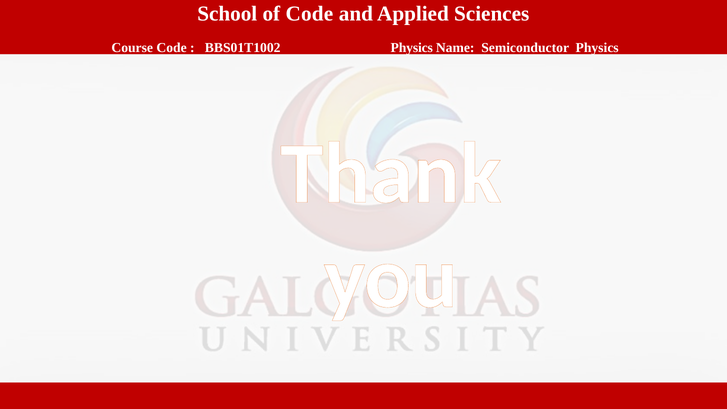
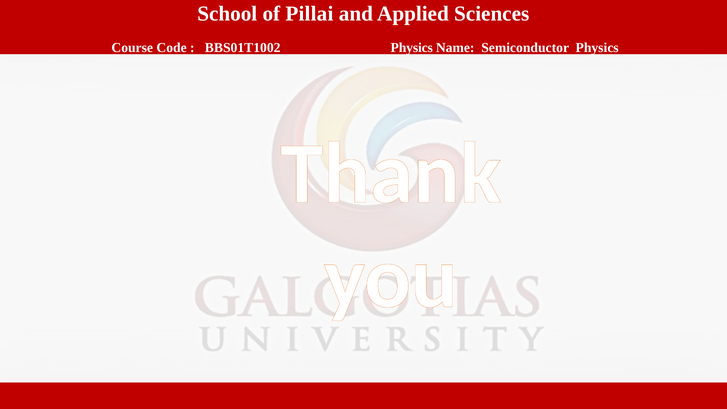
of Code: Code -> Pillai (309, 14)
